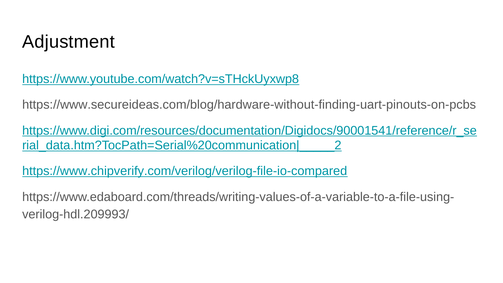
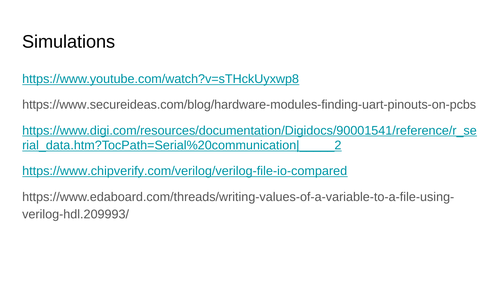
Adjustment: Adjustment -> Simulations (69, 42)
https://www.secureideas.com/blog/hardware-without-finding-uart-pinouts-on-pcbs: https://www.secureideas.com/blog/hardware-without-finding-uart-pinouts-on-pcbs -> https://www.secureideas.com/blog/hardware-modules-finding-uart-pinouts-on-pcbs (249, 105)
